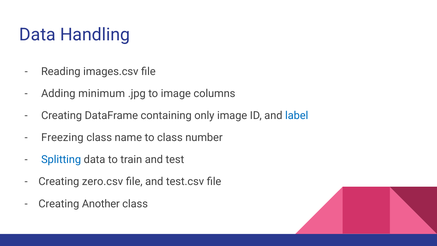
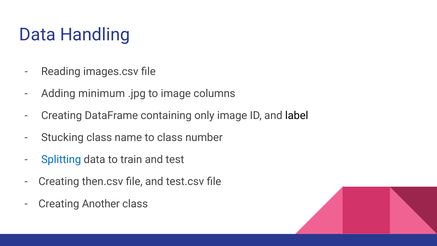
label colour: blue -> black (297, 116)
Freezing: Freezing -> Stucking (62, 138)
zero.csv: zero.csv -> then.csv (103, 182)
